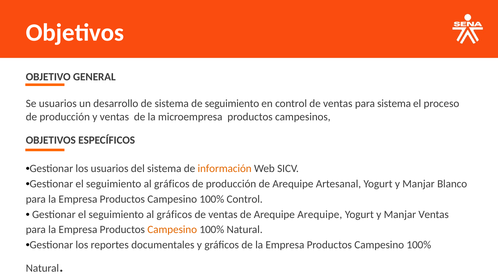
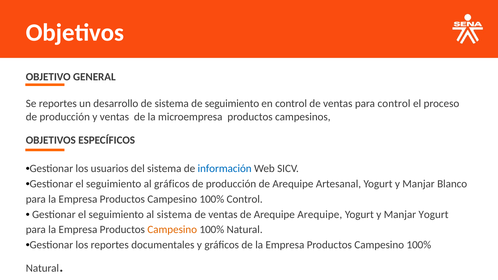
Se usuarios: usuarios -> reportes (58, 104)
para sistema: sistema -> control (394, 104)
información colour: orange -> blue (225, 169)
gráficos: gráficos -> sistema (174, 214)
Manjar Ventas: Ventas -> Yogurt (434, 214)
